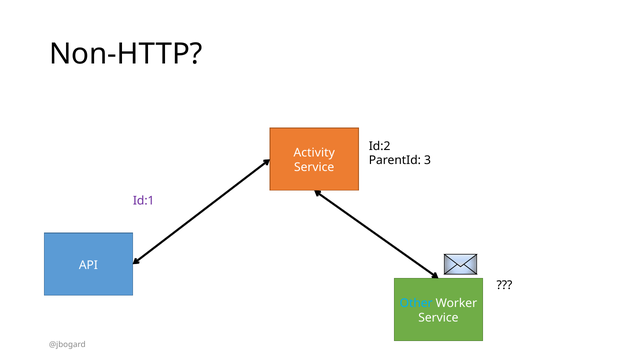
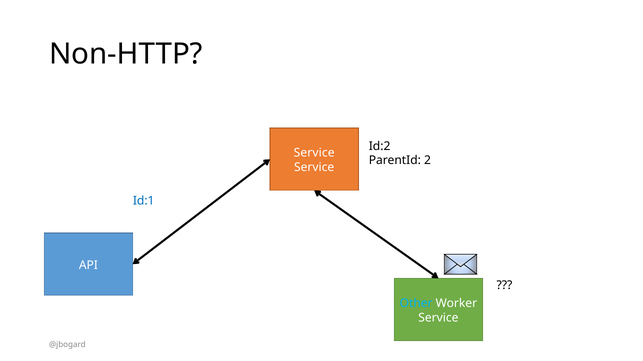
Activity: Activity -> Service (314, 153)
3: 3 -> 2 (427, 161)
Id:1 colour: purple -> blue (144, 201)
